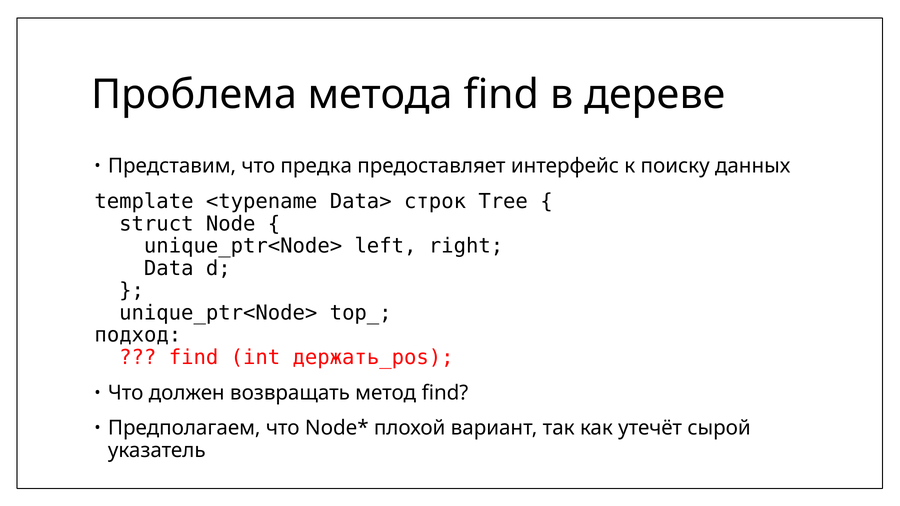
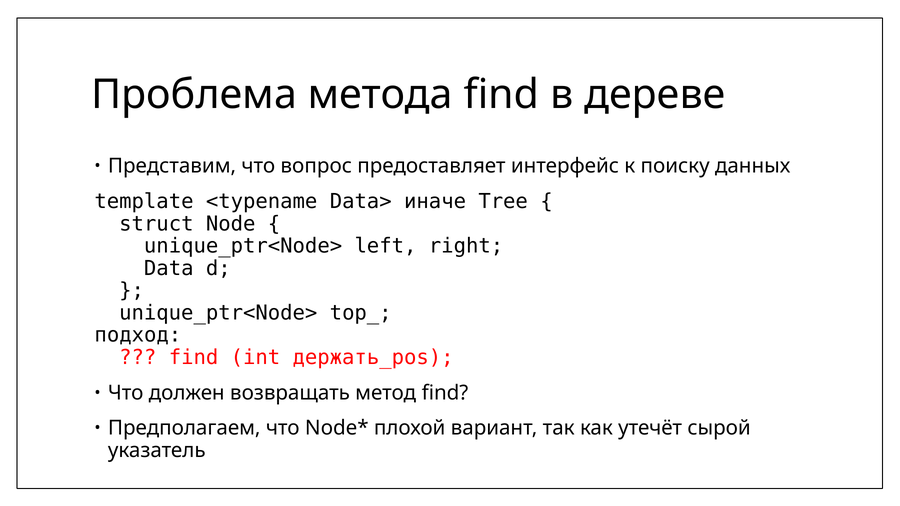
предка: предка -> вопрос (316, 166)
строк: строк -> иначе (435, 202)
